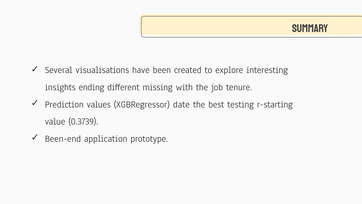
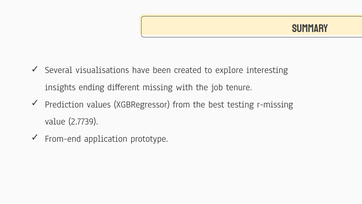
date: date -> from (181, 104)
r-starting: r-starting -> r-missing (275, 104)
0.3739: 0.3739 -> 2.7739 (83, 121)
Been-end: Been-end -> From-end (63, 139)
